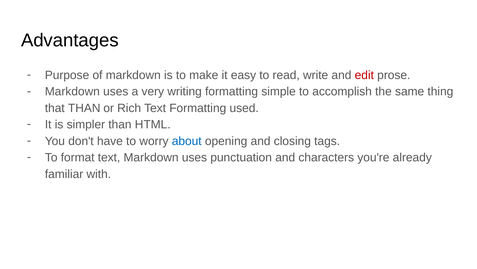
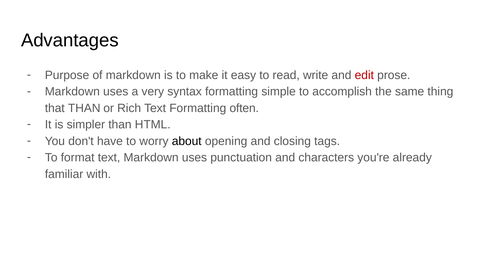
writing: writing -> syntax (185, 91)
used: used -> often (244, 108)
about colour: blue -> black (187, 141)
